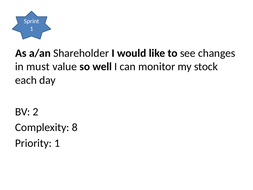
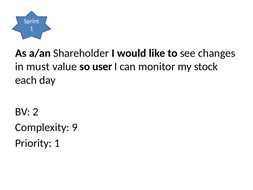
well: well -> user (102, 67)
8: 8 -> 9 (75, 127)
